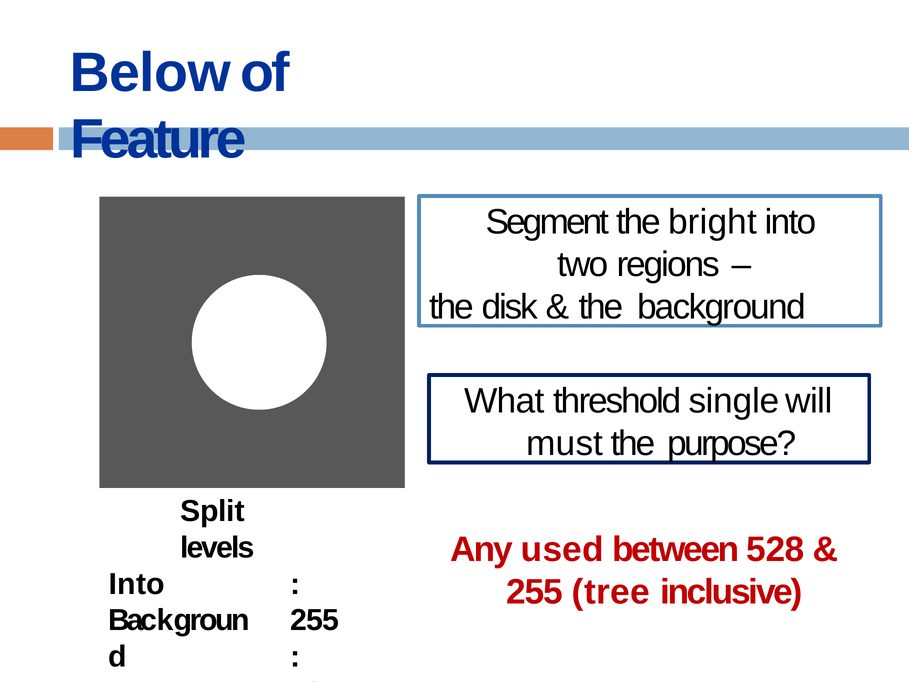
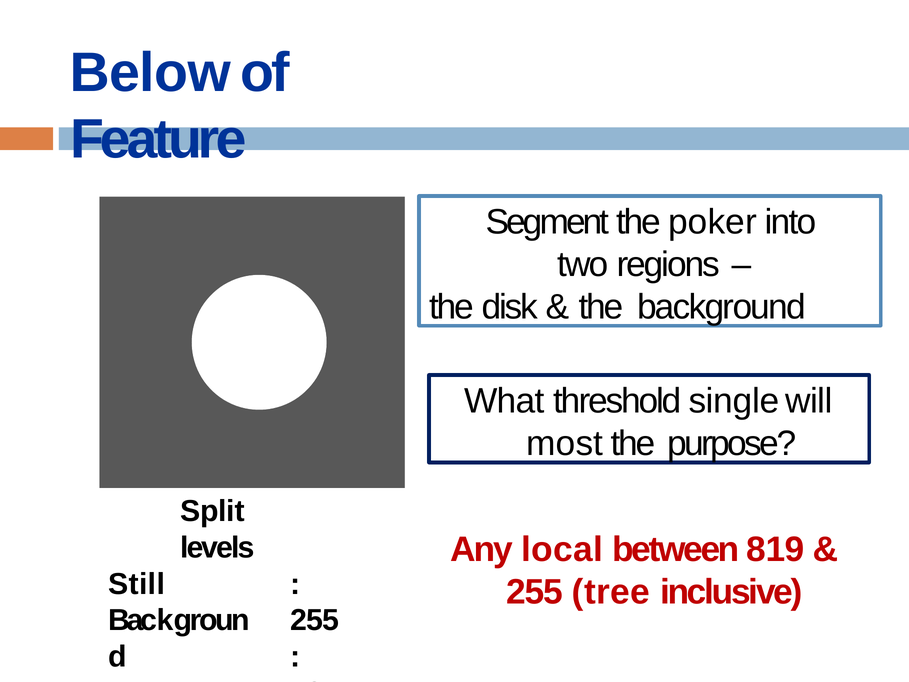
bright: bright -> poker (713, 222)
must: must -> most (565, 444)
used: used -> local (562, 550)
528: 528 -> 819 (775, 550)
Into: Into -> Still (137, 584)
